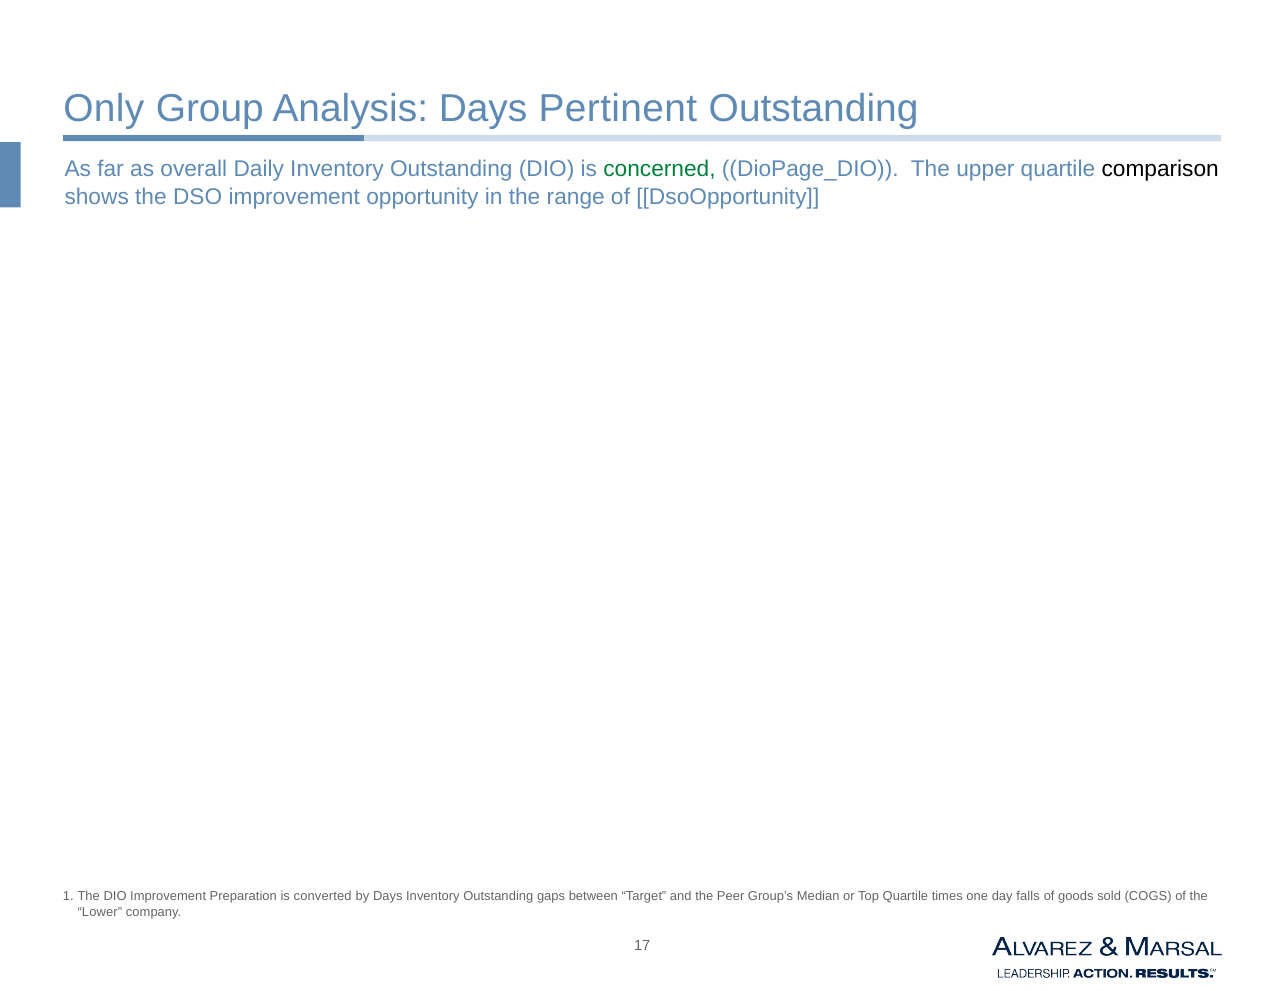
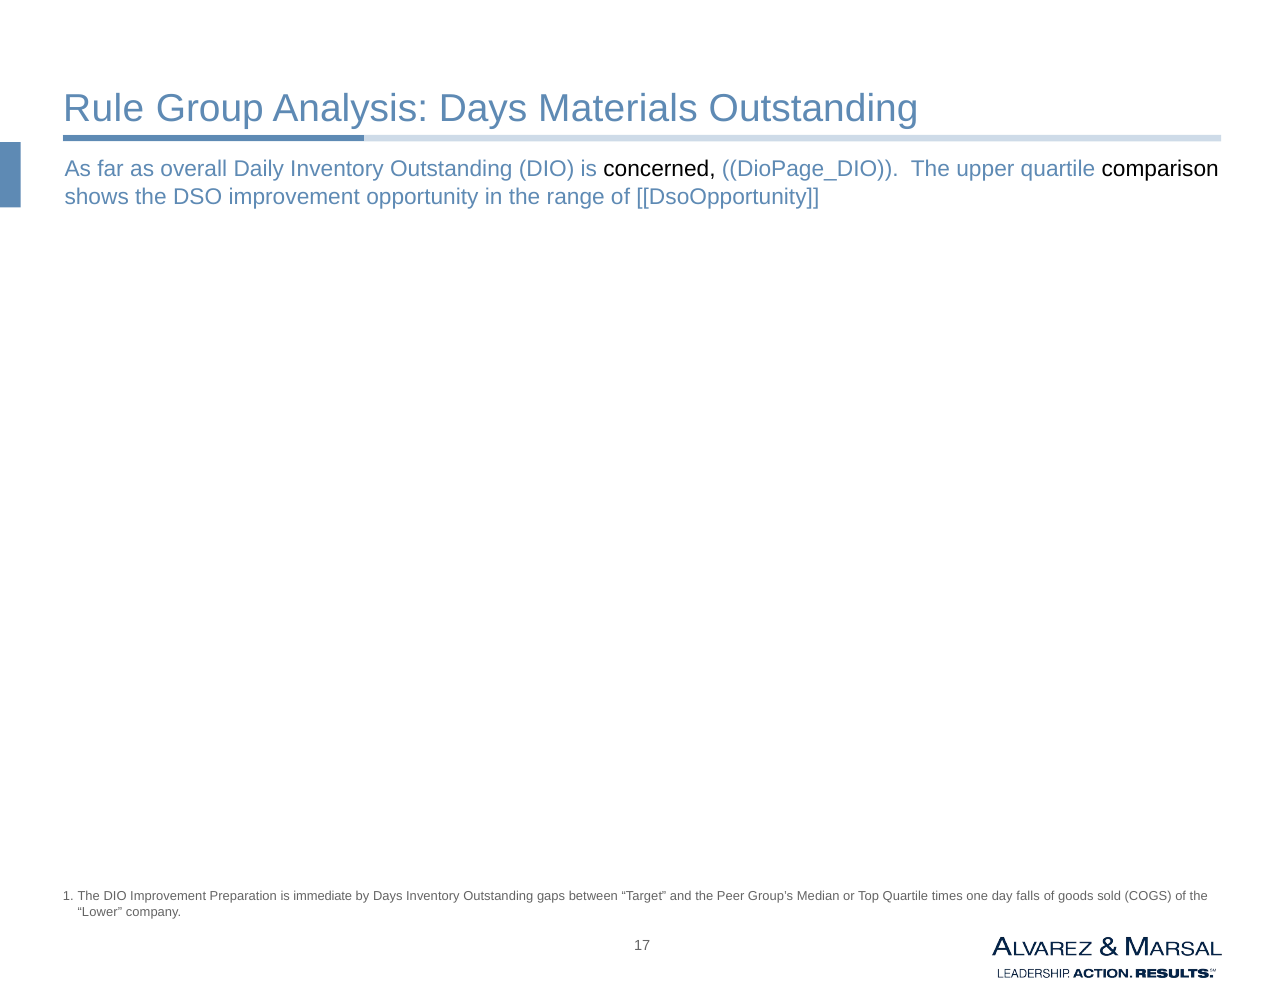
Only: Only -> Rule (104, 109)
Pertinent: Pertinent -> Materials (618, 109)
concerned colour: green -> black (659, 169)
converted: converted -> immediate (323, 897)
